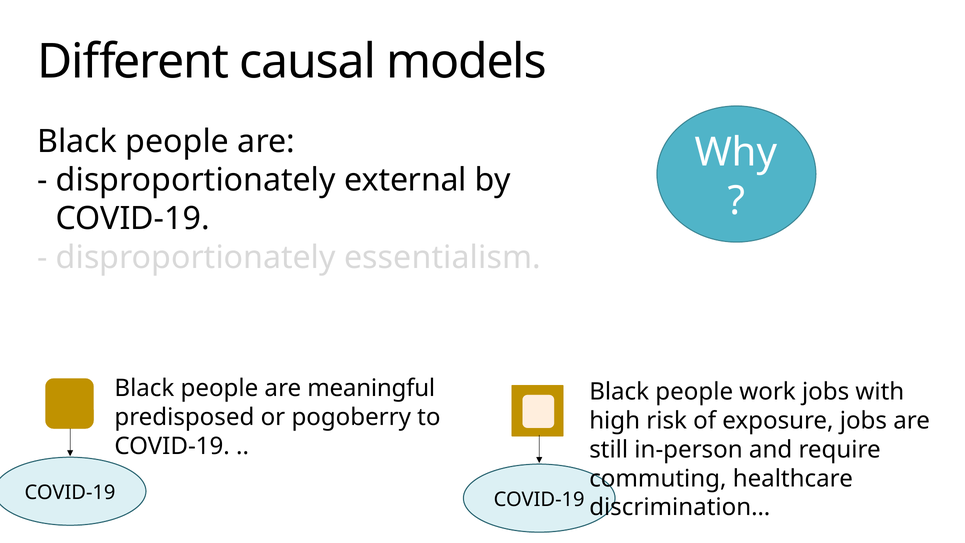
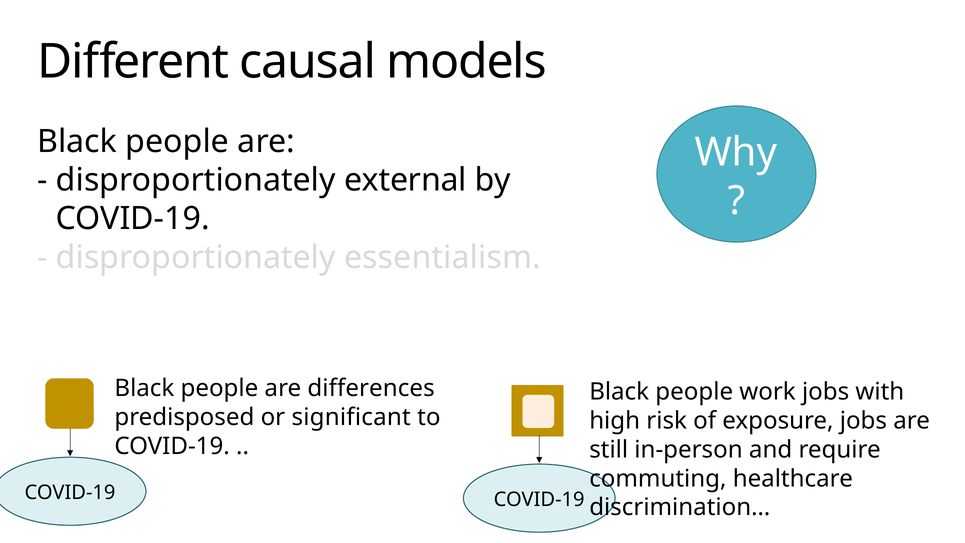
meaningful: meaningful -> differences (371, 388)
pogoberry: pogoberry -> significant (351, 417)
